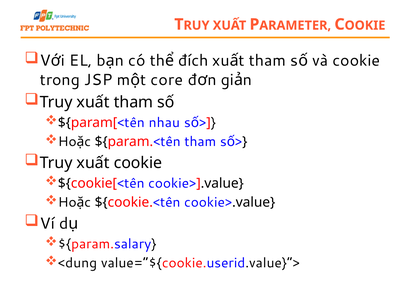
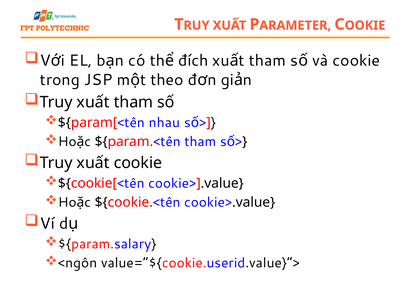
core: core -> theo (167, 80)
<dung: <dung -> <ngôn (78, 263)
